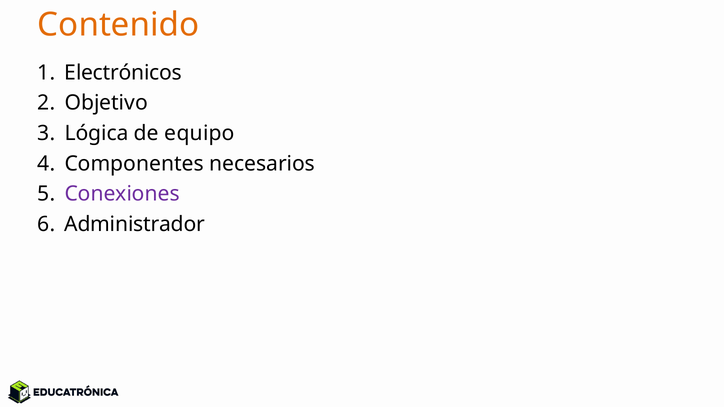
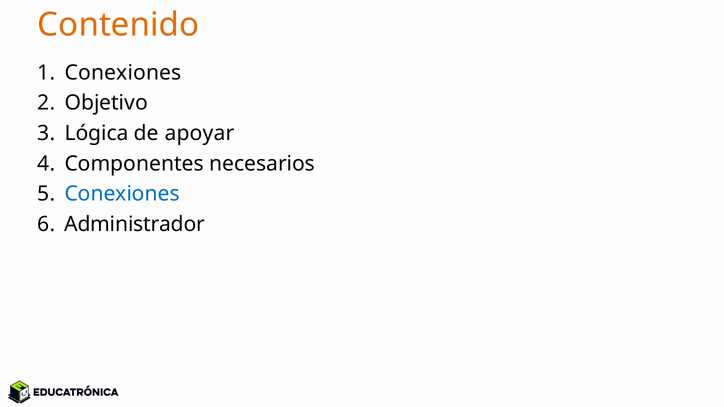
Electrónicos: Electrónicos -> Conexiones (123, 73)
equipo: equipo -> apoyar (200, 133)
Conexiones colour: purple -> blue (122, 194)
